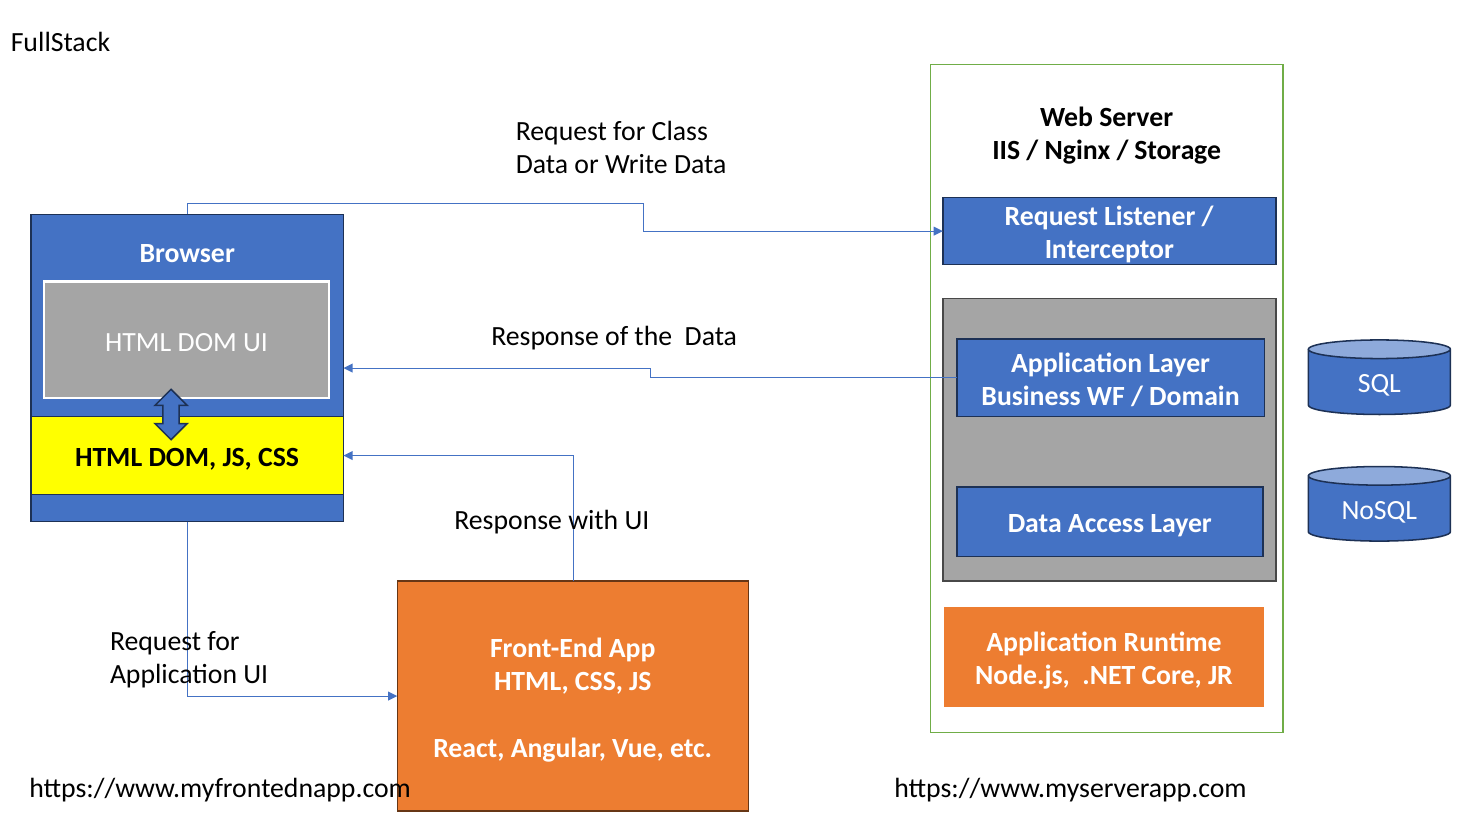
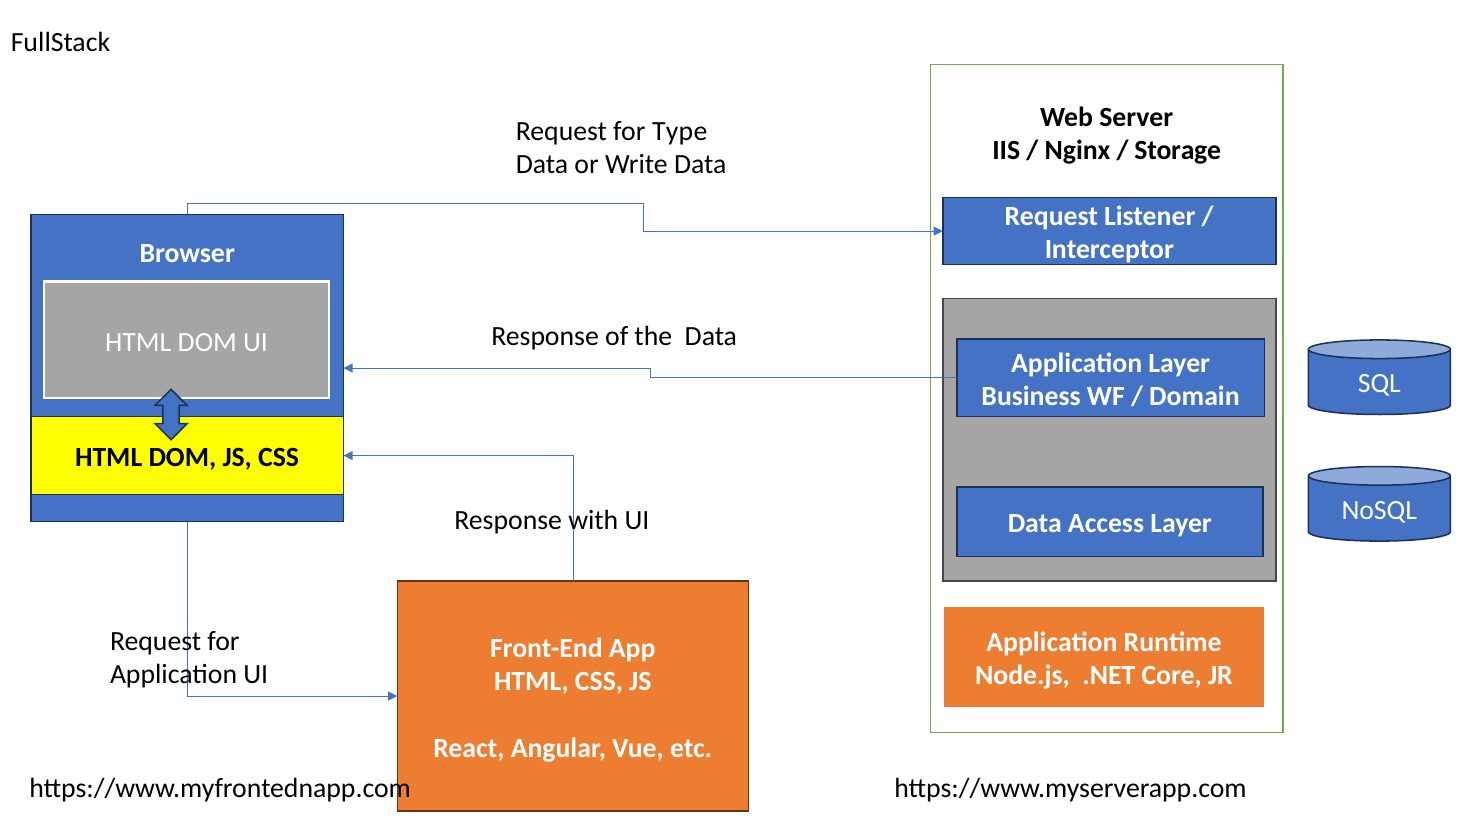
Class: Class -> Type (680, 131)
